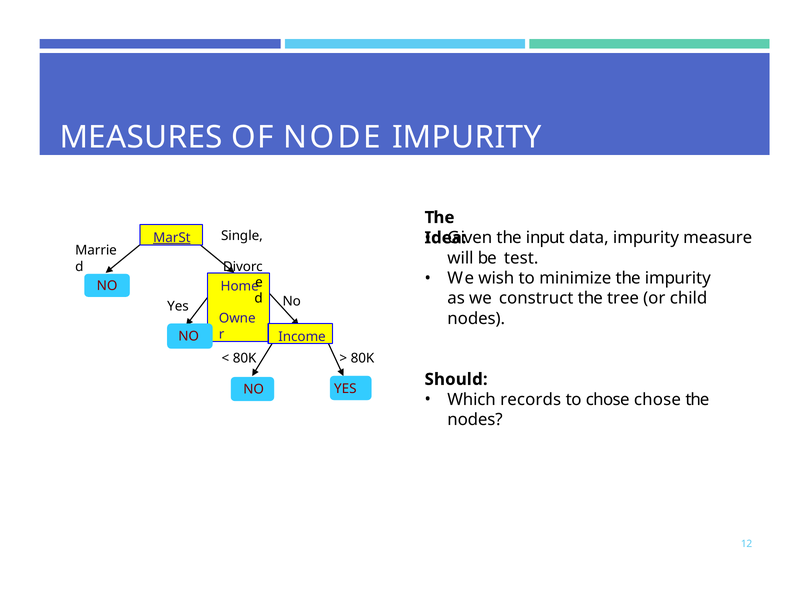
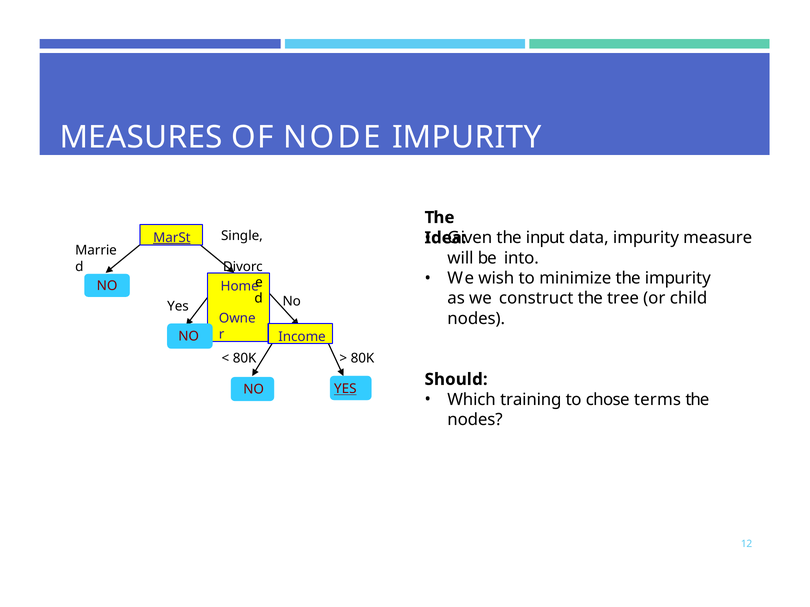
test: test -> into (521, 258)
YES underline: none -> present (345, 389)
records: records -> training (531, 400)
chose chose: chose -> terms (657, 400)
